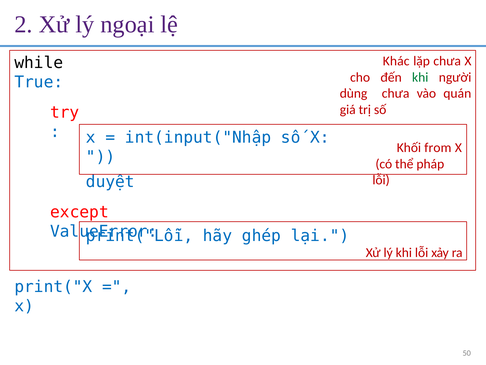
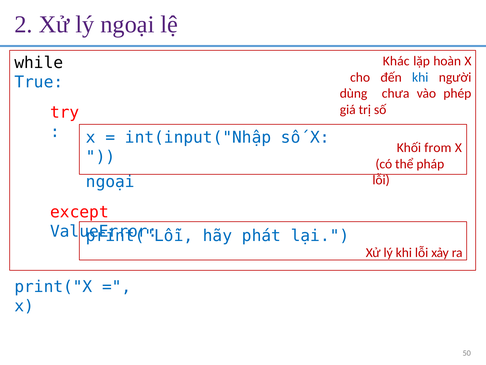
lặp chưa: chưa -> hoàn (447, 61)
khi colour: green -> blue (420, 77)
quán: quán -> phép (457, 93)
duyệt: duyệt -> ngoại (110, 181)
ghép: ghép -> phát (261, 236)
